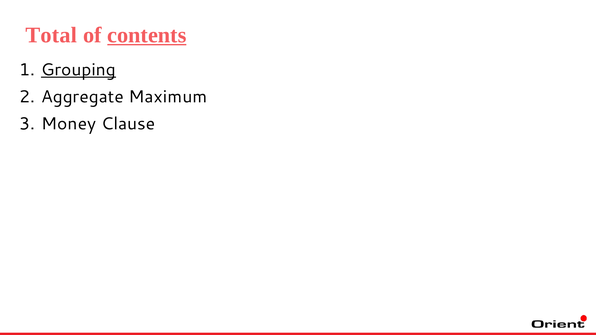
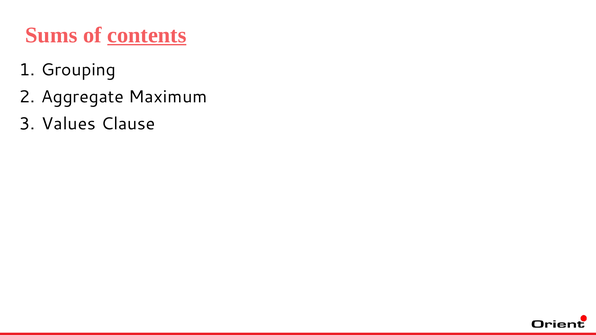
Total: Total -> Sums (51, 35)
Grouping underline: present -> none (78, 70)
Money: Money -> Values (69, 124)
